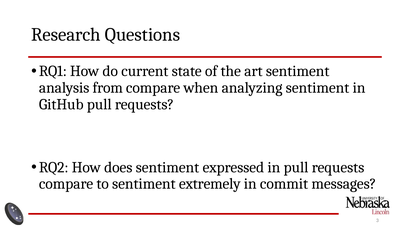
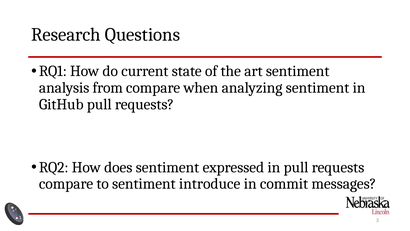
extremely: extremely -> introduce (210, 184)
